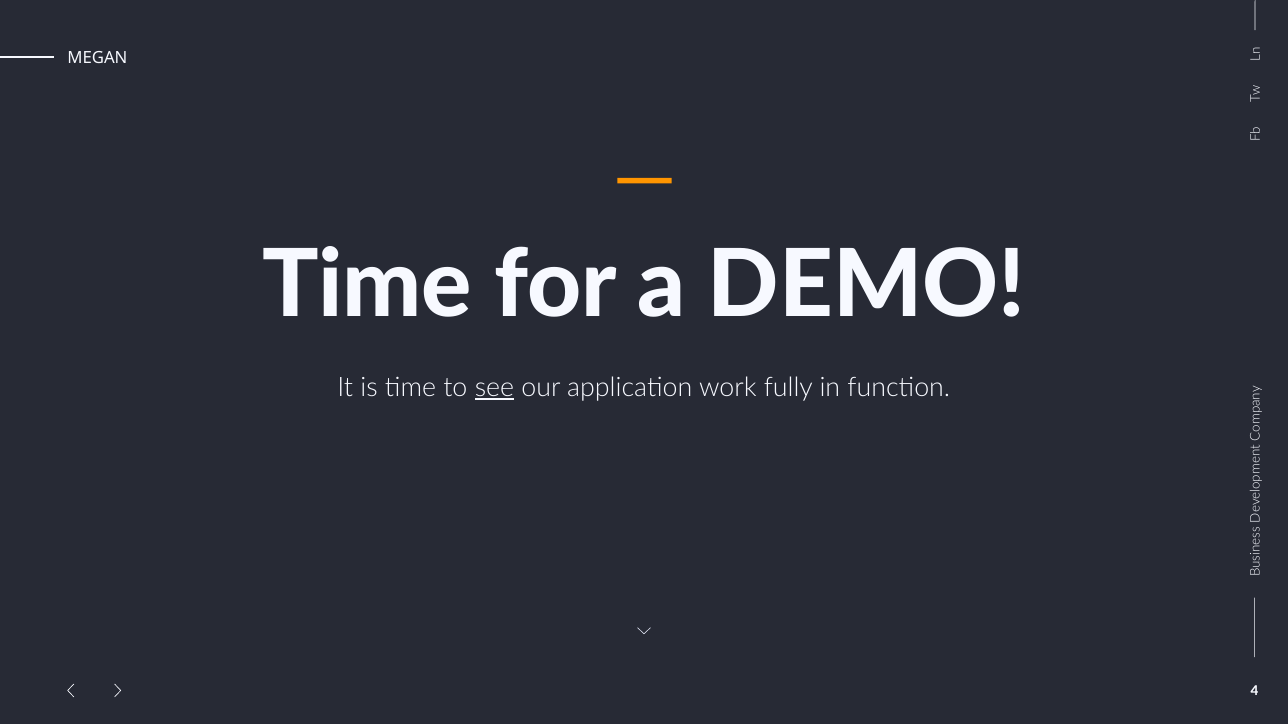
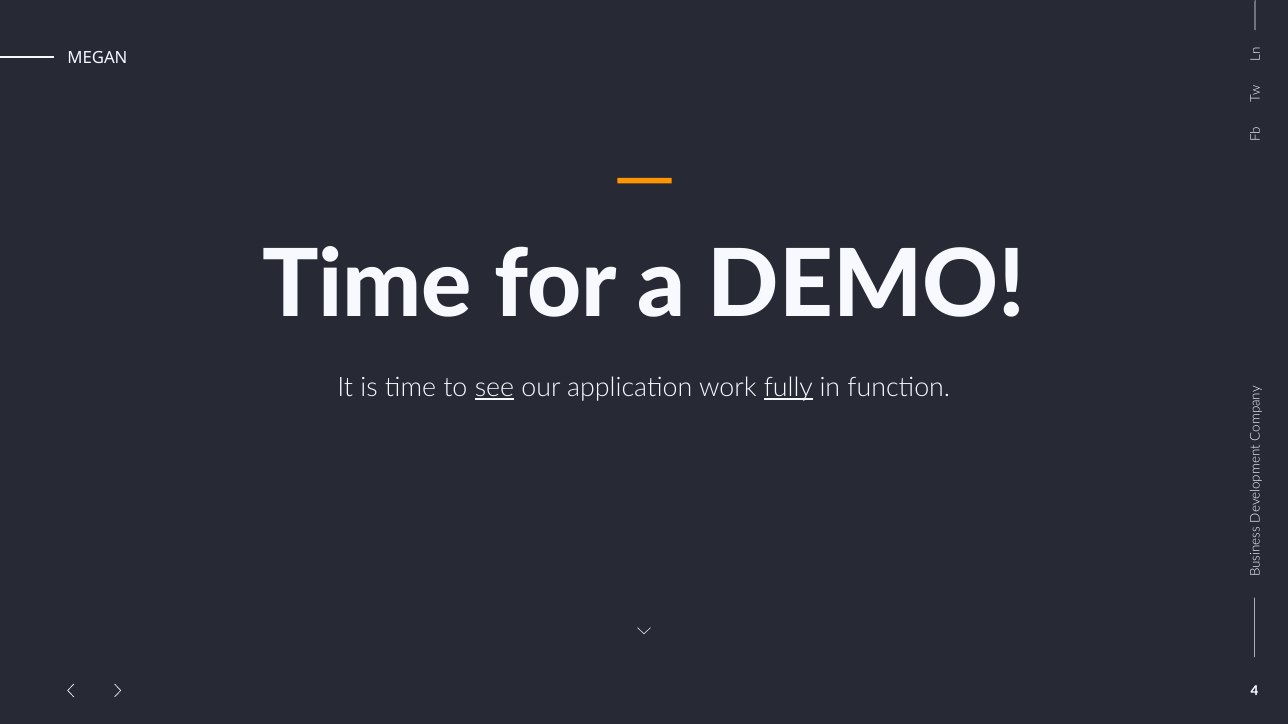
fully underline: none -> present (788, 388)
